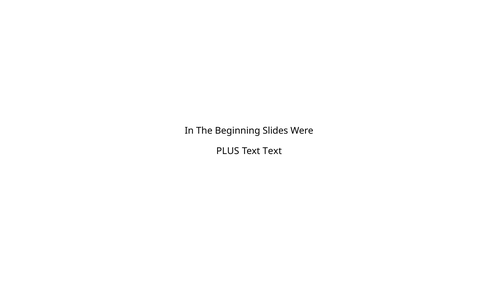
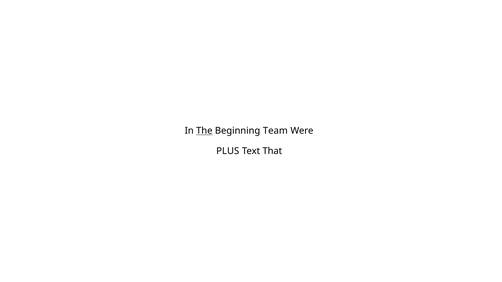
The underline: none -> present (204, 131)
Slides: Slides -> Team (275, 131)
Text Text: Text -> That (272, 151)
